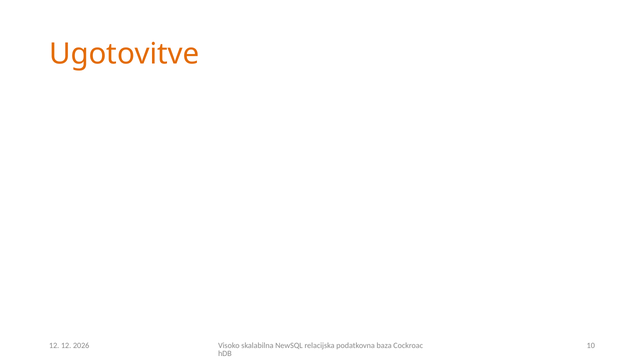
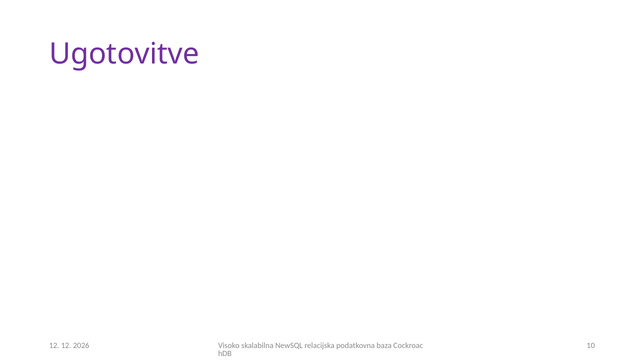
Ugotovitve colour: orange -> purple (124, 54)
